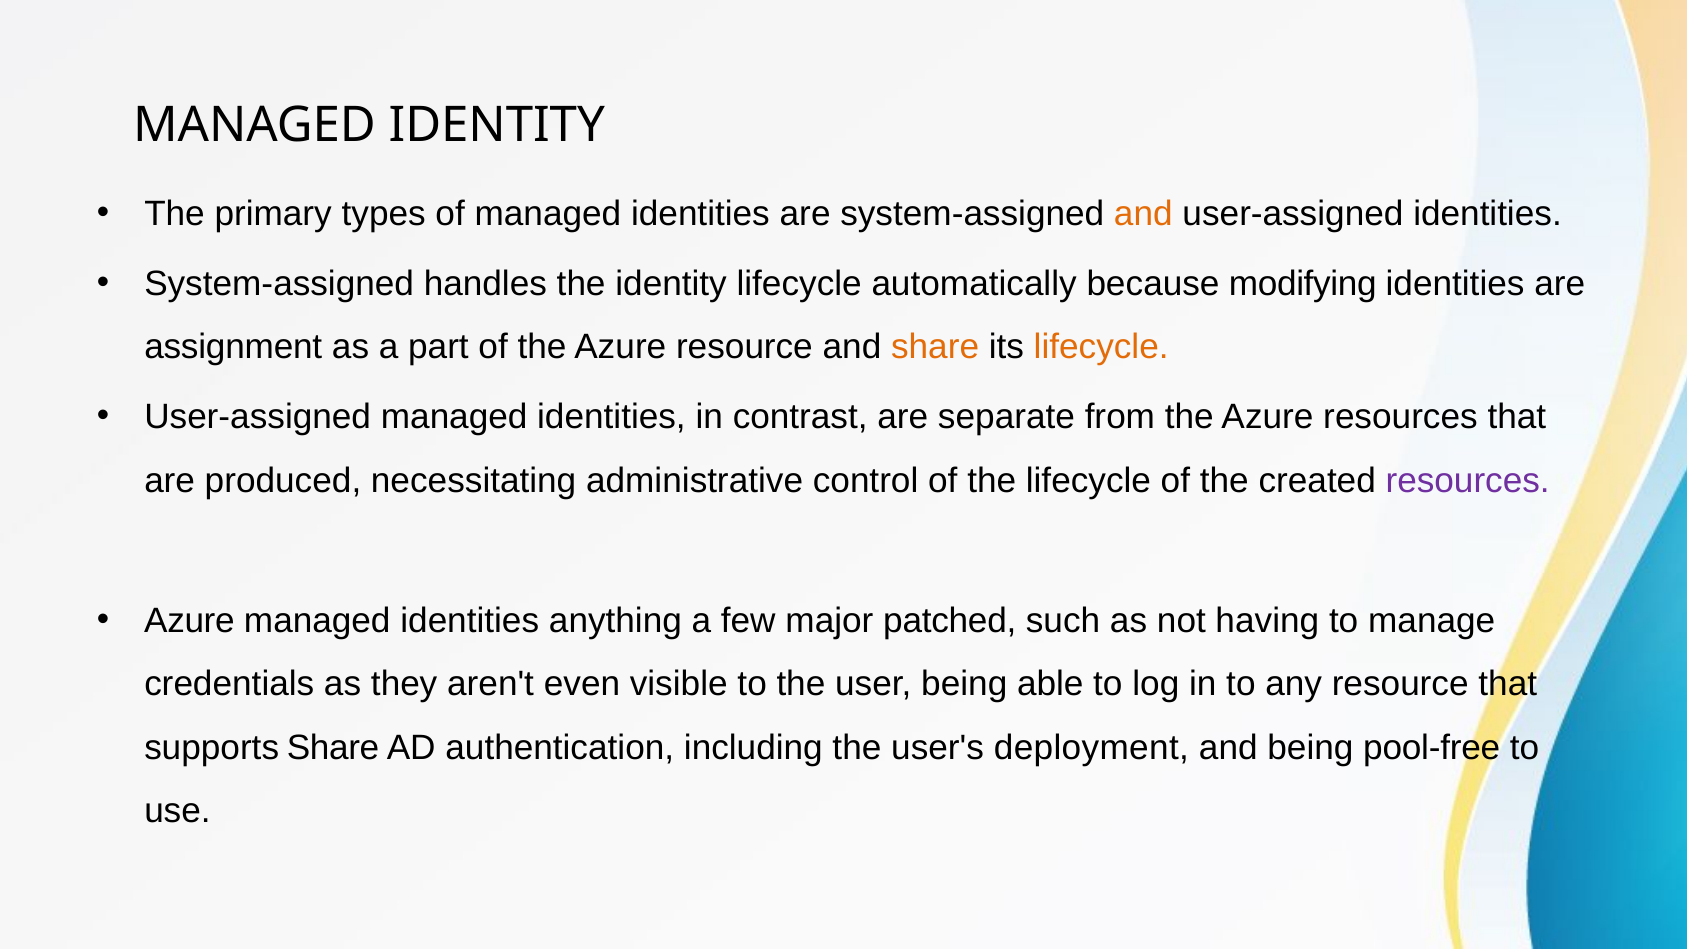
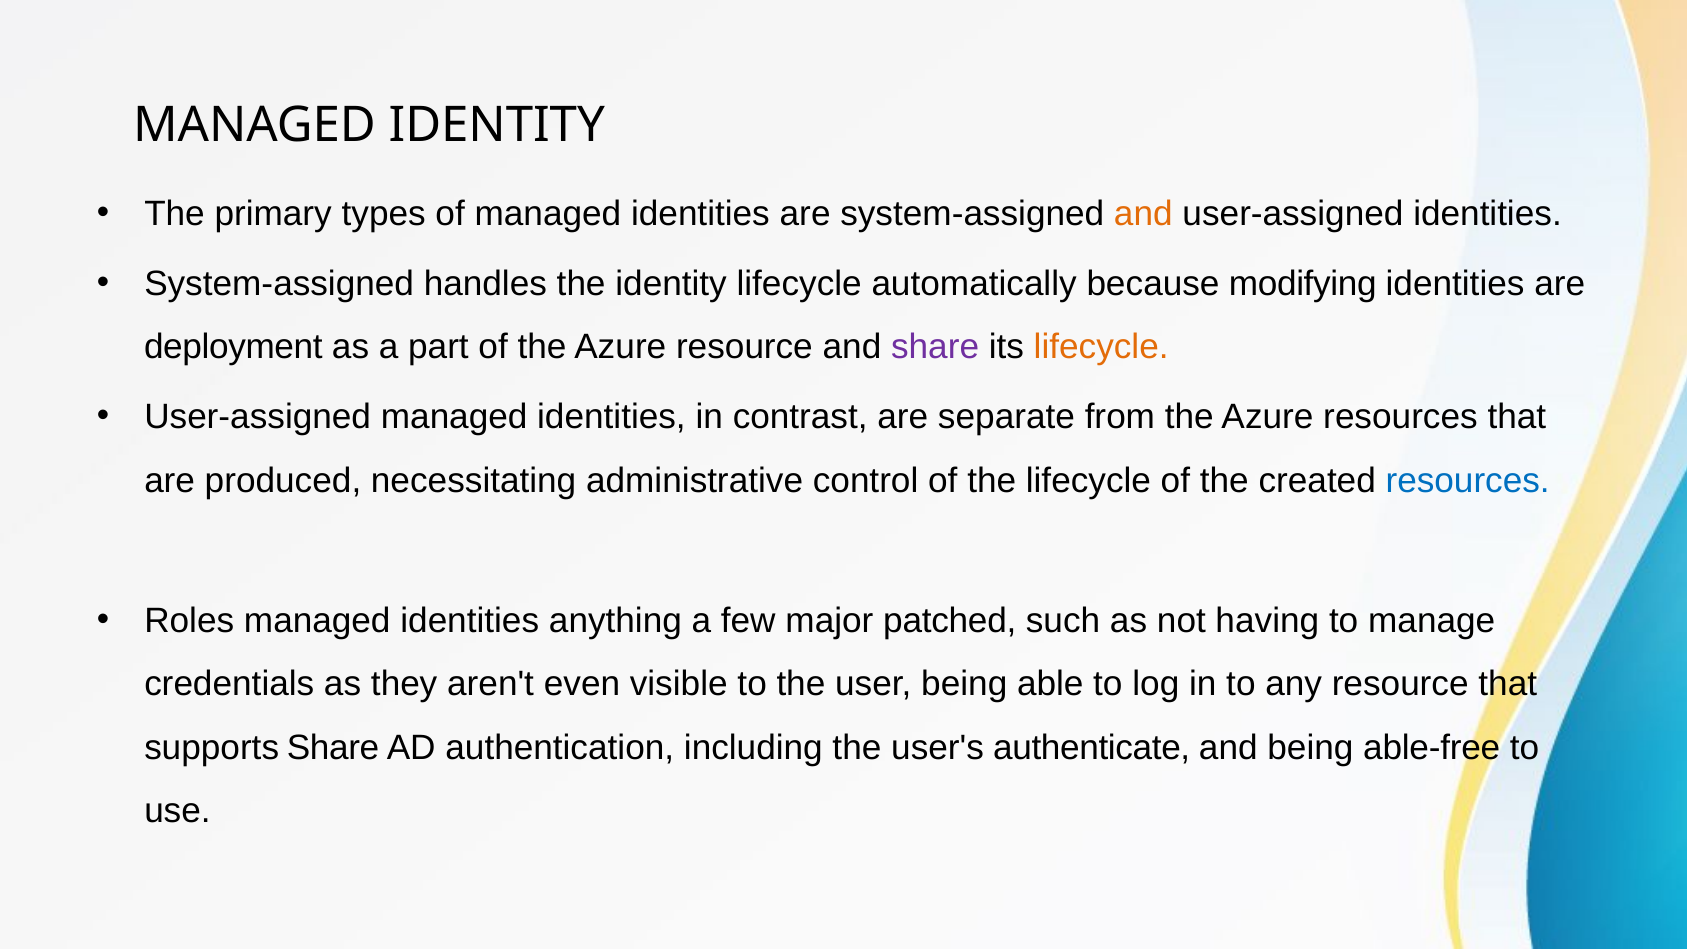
assignment: assignment -> deployment (233, 347)
share colour: orange -> purple (935, 347)
resources colour: purple -> blue (1468, 480)
Azure: Azure -> Roles (189, 621)
deployment: deployment -> authenticate (1092, 748)
pool-free: pool-free -> able-free (1432, 748)
